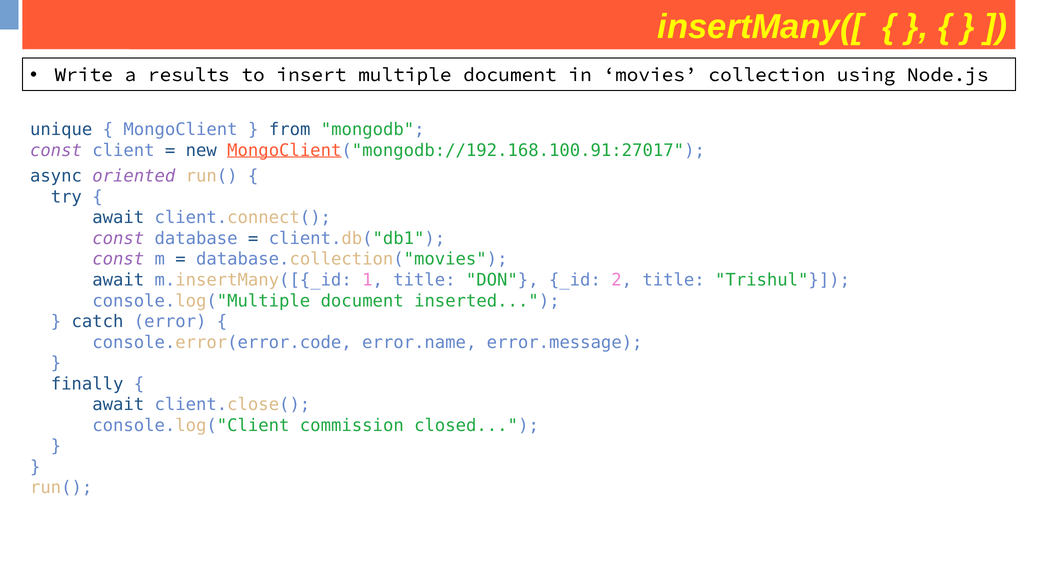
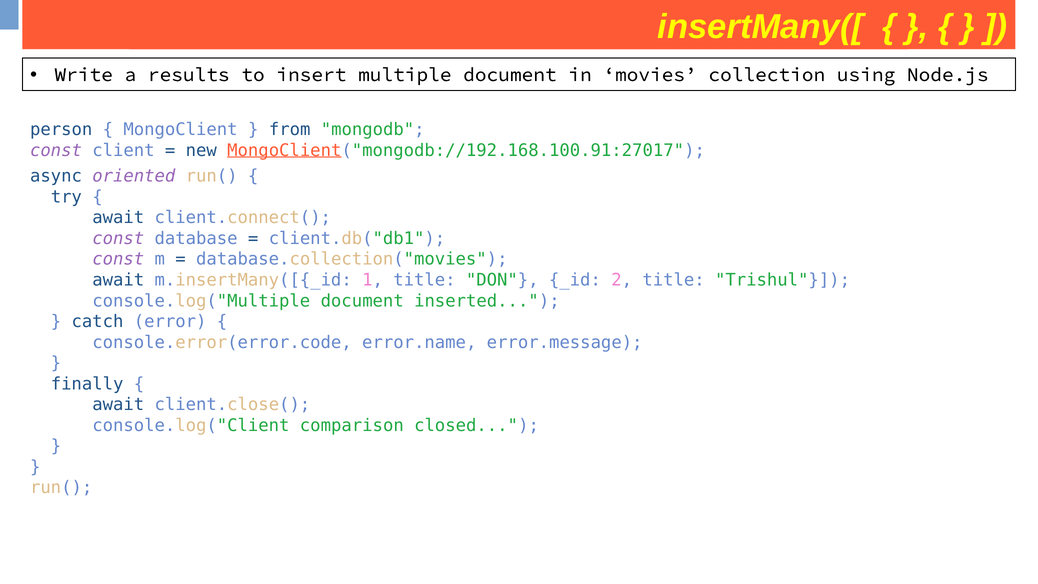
unique: unique -> person (61, 130)
commission: commission -> comparison (352, 425)
